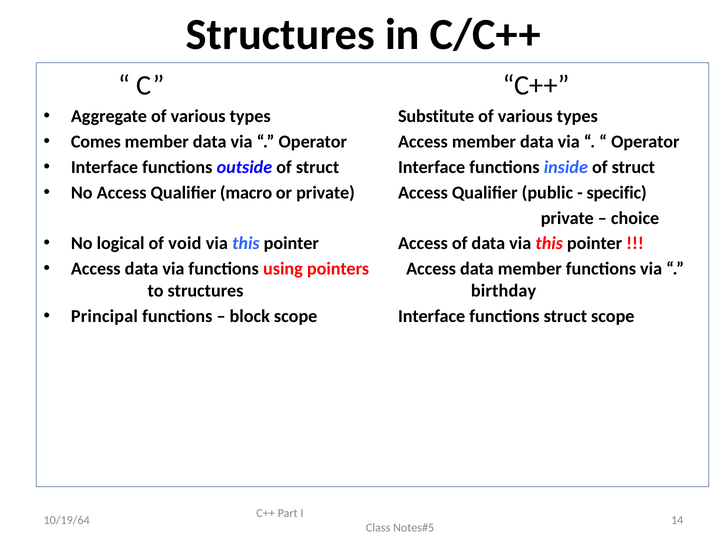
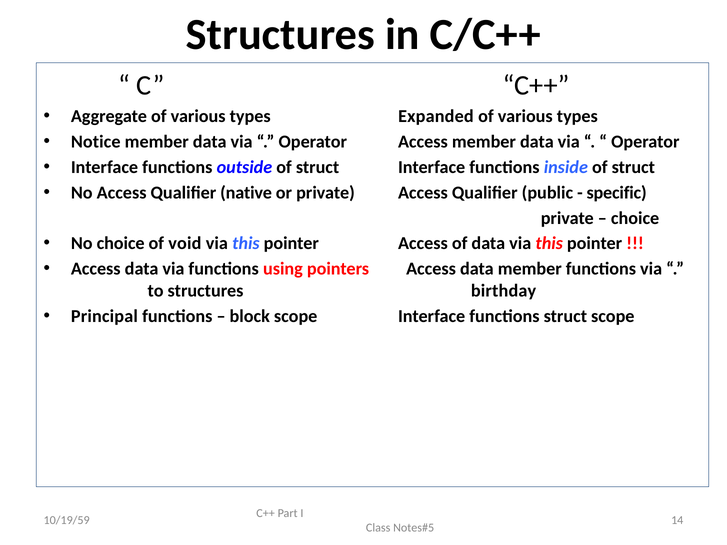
Substitute: Substitute -> Expanded (436, 116)
Comes: Comes -> Notice (96, 142)
macro: macro -> native (246, 193)
No logical: logical -> choice (121, 244)
10/19/64: 10/19/64 -> 10/19/59 (67, 521)
